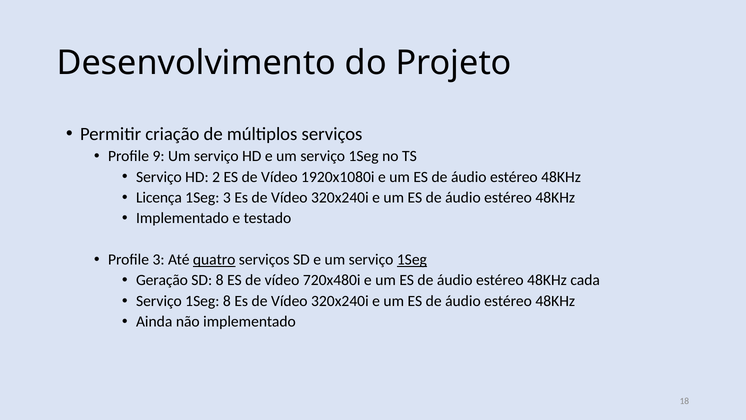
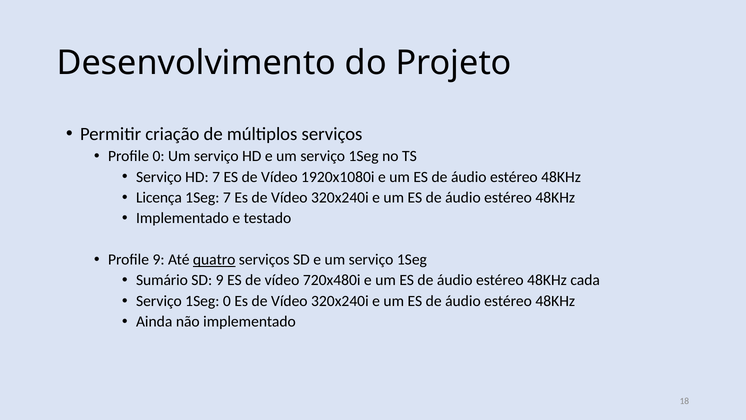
Profile 9: 9 -> 0 (159, 156)
HD 2: 2 -> 7 (216, 177)
1Seg 3: 3 -> 7 (227, 197)
Profile 3: 3 -> 9 (159, 259)
1Seg underline: present -> none (412, 259)
Geração: Geração -> Sumário (162, 280)
SD 8: 8 -> 9 (220, 280)
1Seg 8: 8 -> 0 (227, 301)
